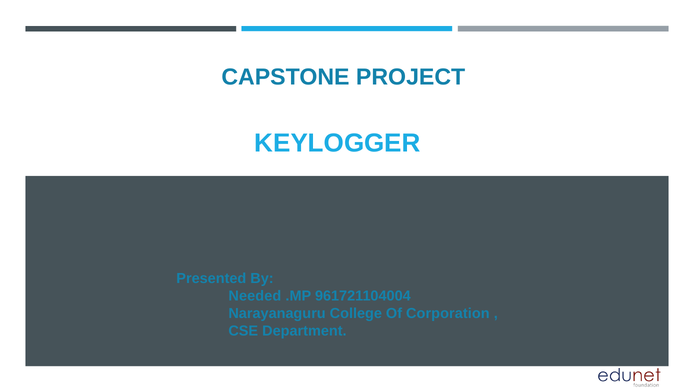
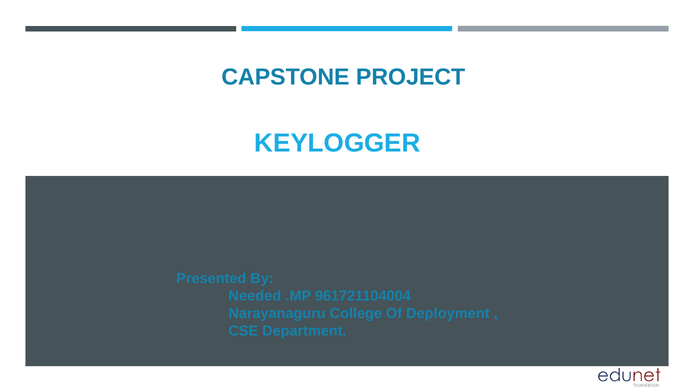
Corporation: Corporation -> Deployment (448, 313)
